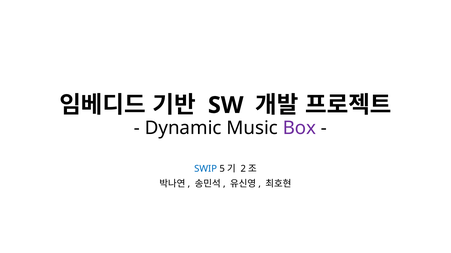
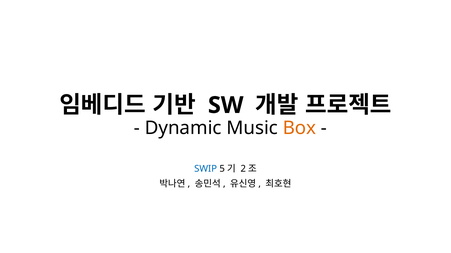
Box colour: purple -> orange (299, 128)
